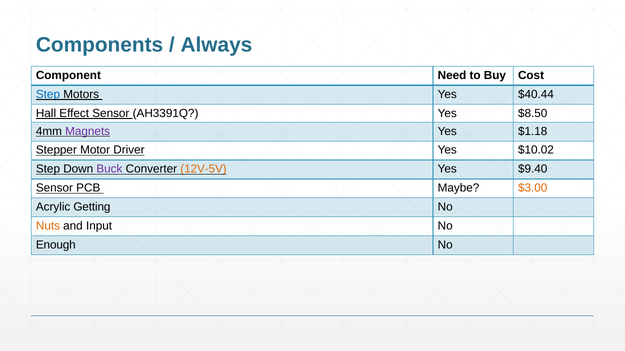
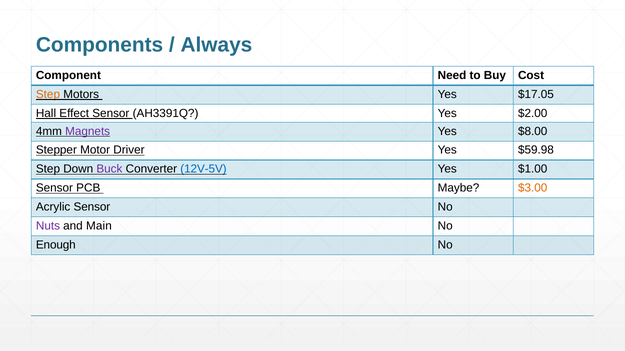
Step colour: blue -> orange (48, 95)
$40.44: $40.44 -> $17.05 (536, 95)
$8.50: $8.50 -> $2.00 (533, 114)
$1.18: $1.18 -> $8.00 (533, 131)
$10.02: $10.02 -> $59.98 (536, 150)
12V-5V colour: orange -> blue (204, 169)
$9.40: $9.40 -> $1.00 (533, 169)
Acrylic Getting: Getting -> Sensor (92, 207)
Nuts colour: orange -> purple (48, 226)
Input: Input -> Main (99, 226)
